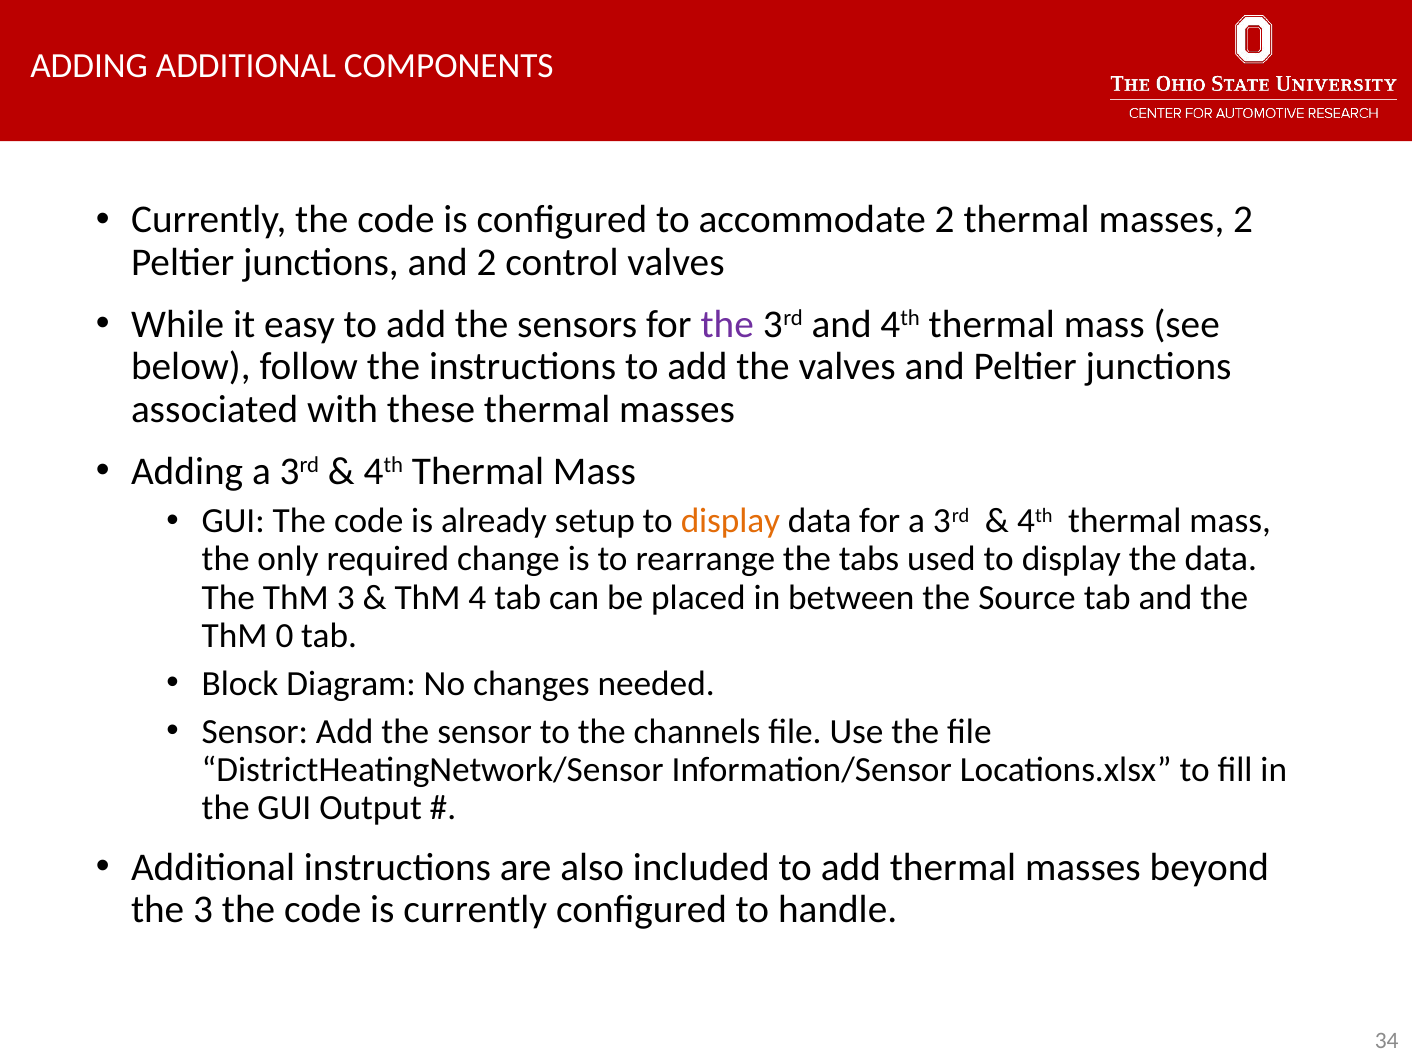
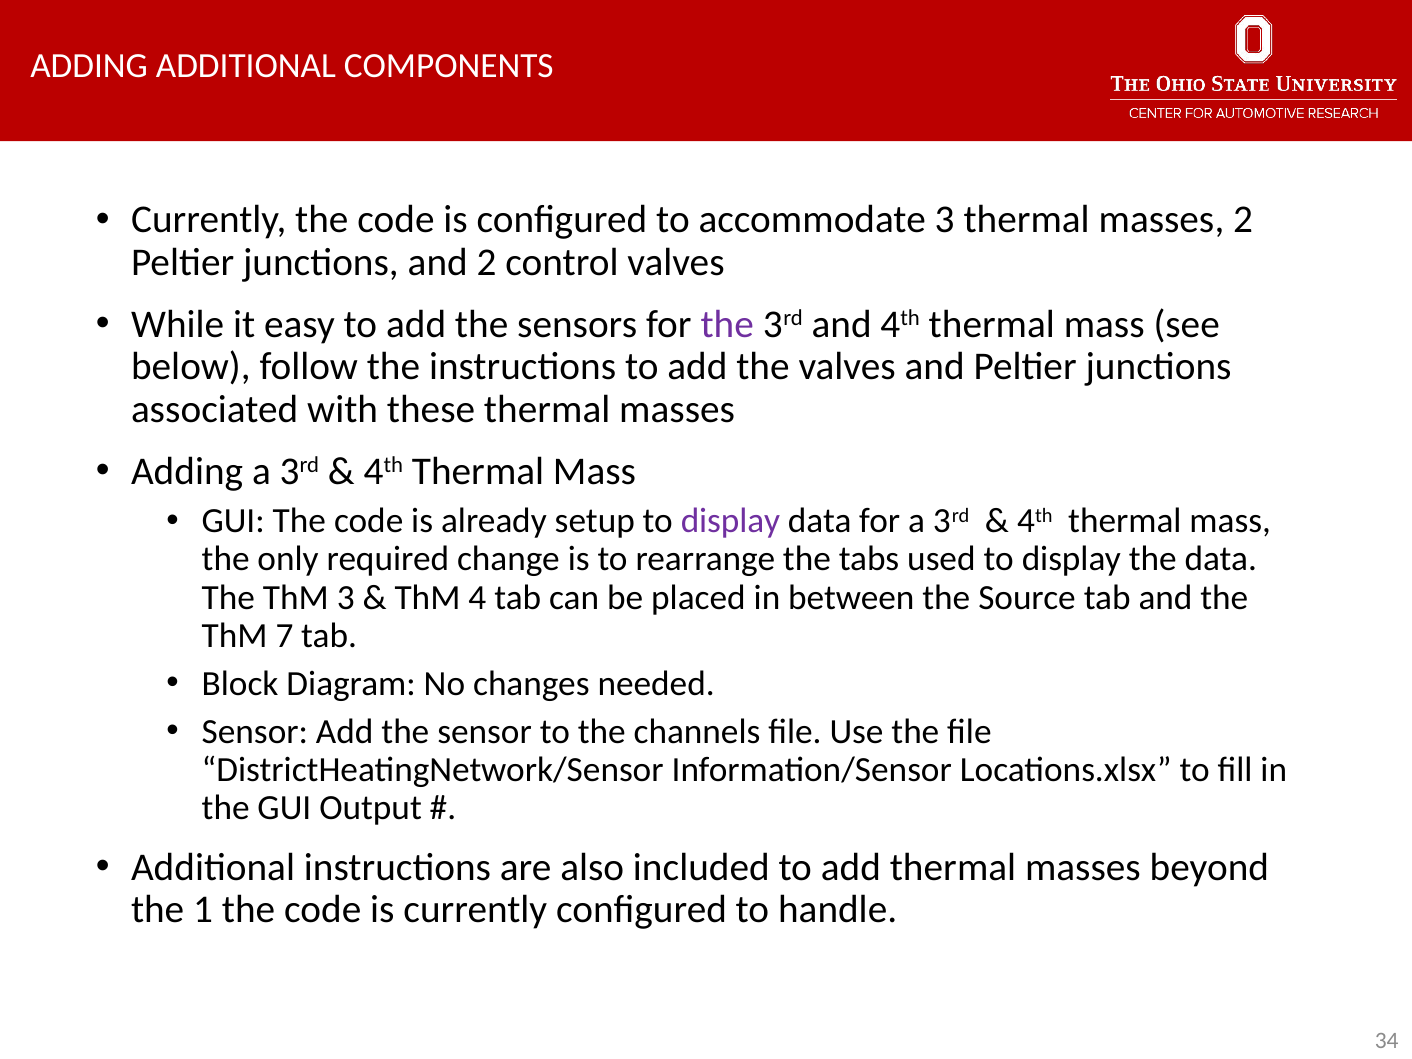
accommodate 2: 2 -> 3 (945, 220)
display colour: orange -> purple (730, 521)
0: 0 -> 7 (285, 636)
the 3: 3 -> 1 (203, 910)
